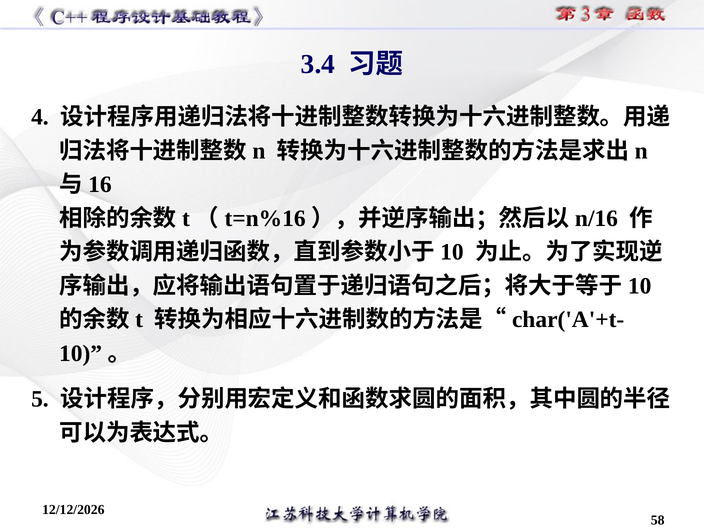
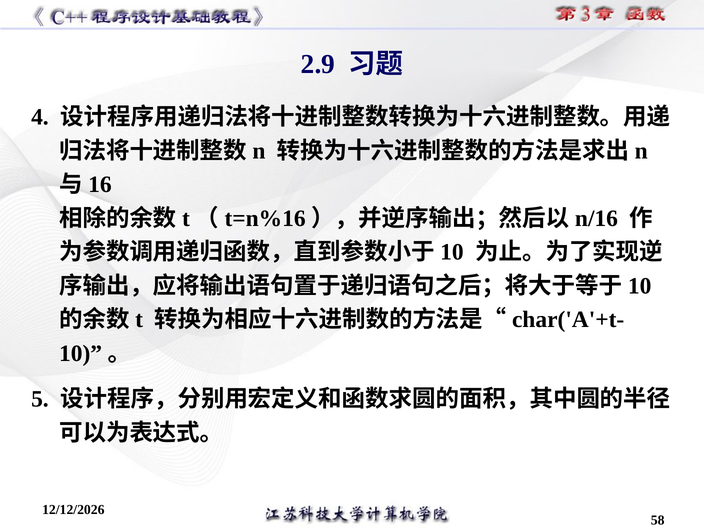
3.4: 3.4 -> 2.9 (318, 64)
